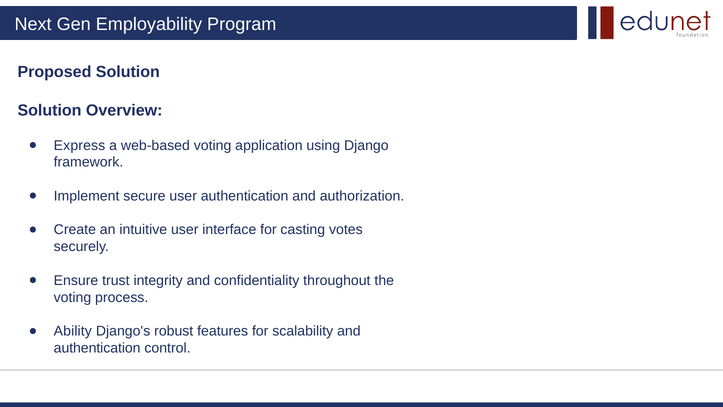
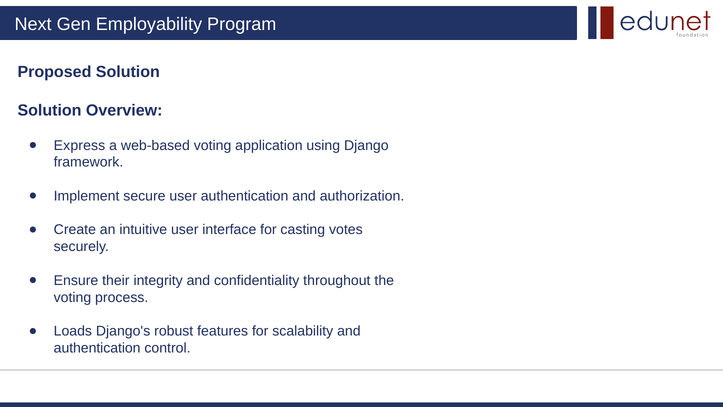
trust: trust -> their (116, 280)
Ability: Ability -> Loads (73, 331)
